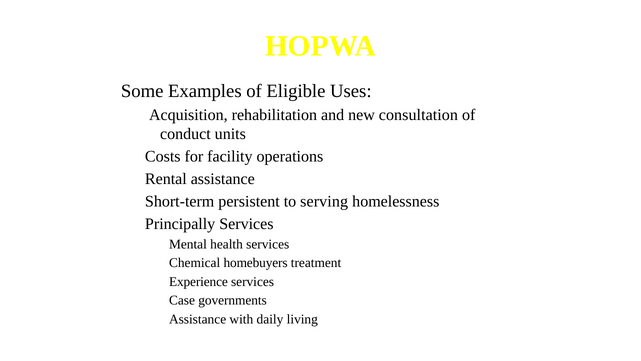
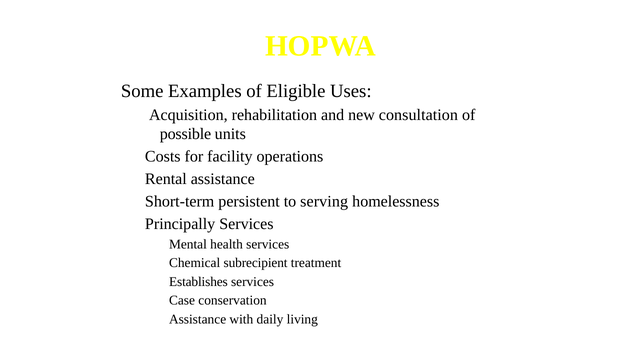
conduct: conduct -> possible (185, 134)
homebuyers: homebuyers -> subrecipient (256, 263)
Experience: Experience -> Establishes (198, 281)
governments: governments -> conservation (232, 300)
